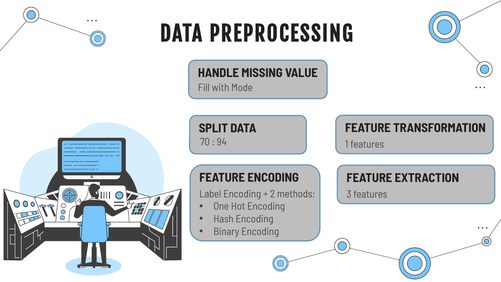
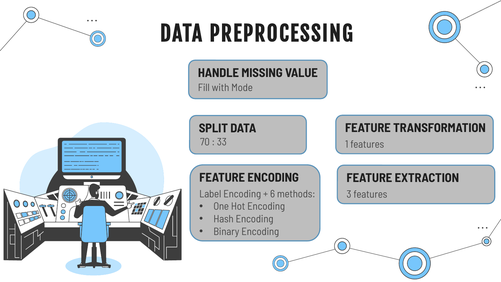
94: 94 -> 33 (222, 142)
2: 2 -> 6 (273, 194)
